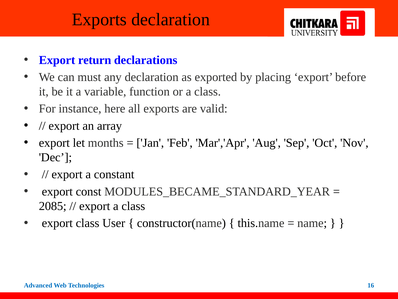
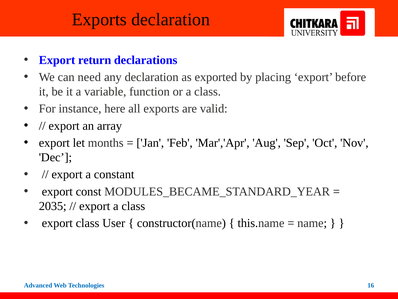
must: must -> need (89, 77)
2085: 2085 -> 2035 (53, 206)
